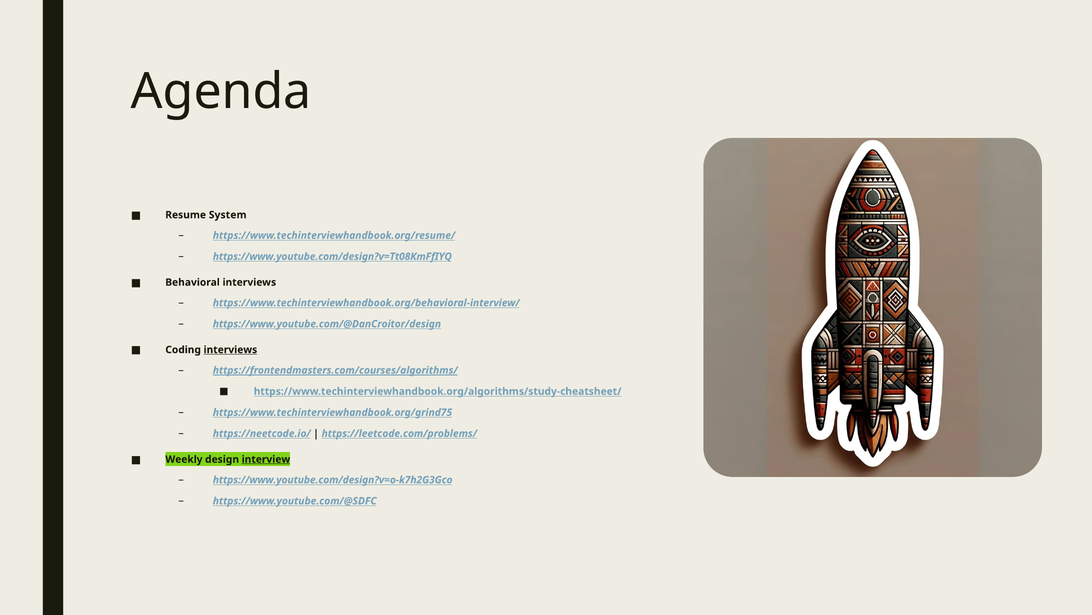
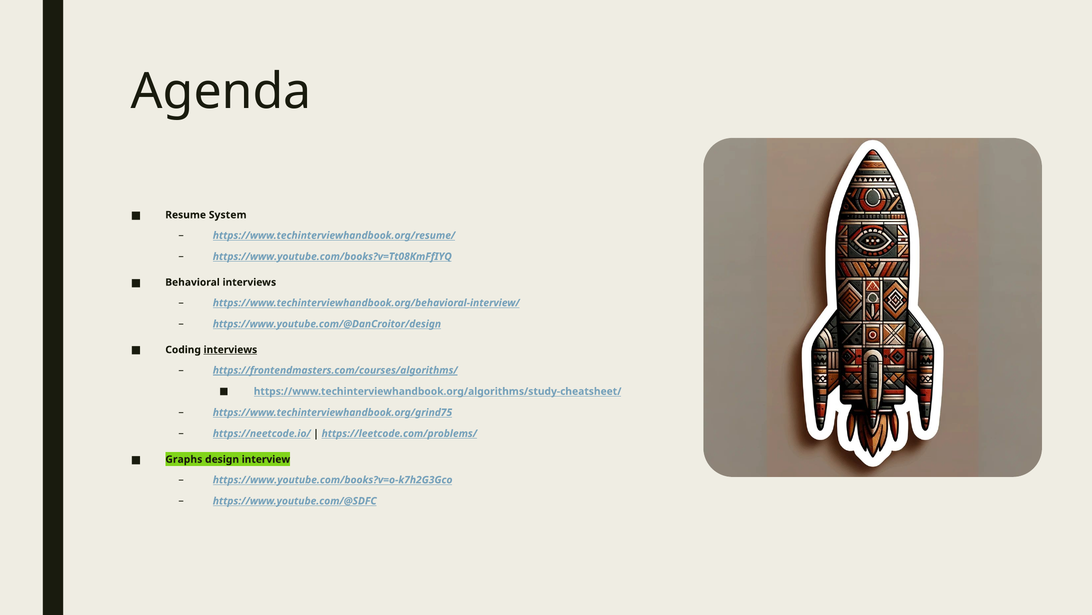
https://www.youtube.com/design?v=Tt08KmFfIYQ: https://www.youtube.com/design?v=Tt08KmFfIYQ -> https://www.youtube.com/books?v=Tt08KmFfIYQ (332, 256)
Weekly: Weekly -> Graphs (184, 459)
interview underline: present -> none (266, 459)
https://www.youtube.com/design?v=o-k7h2G3Gco: https://www.youtube.com/design?v=o-k7h2G3Gco -> https://www.youtube.com/books?v=o-k7h2G3Gco (333, 479)
